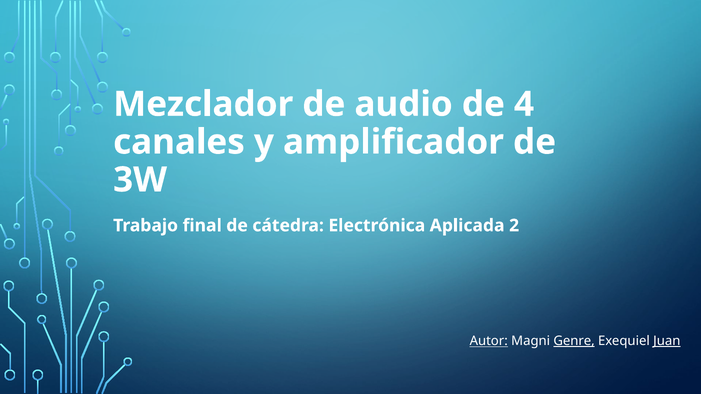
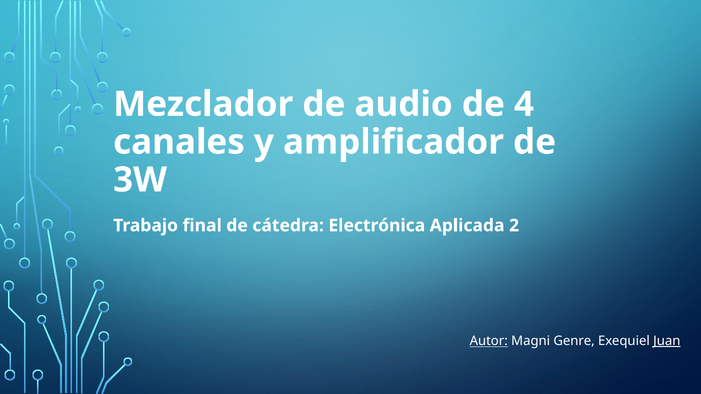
Genre underline: present -> none (574, 341)
